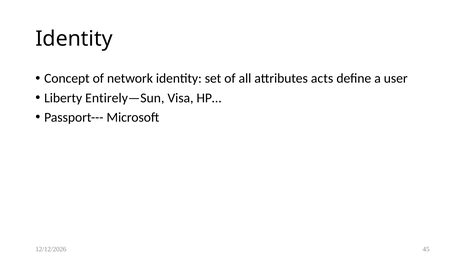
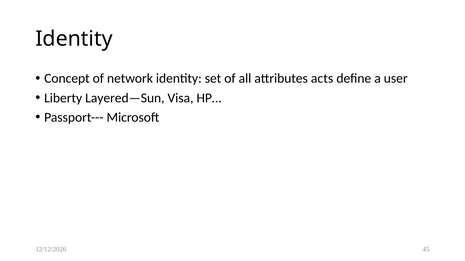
Entirely—Sun: Entirely—Sun -> Layered—Sun (125, 98)
